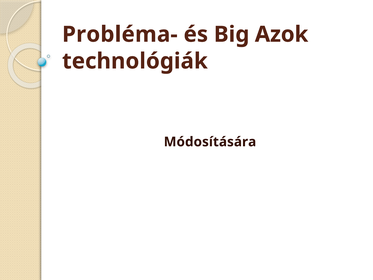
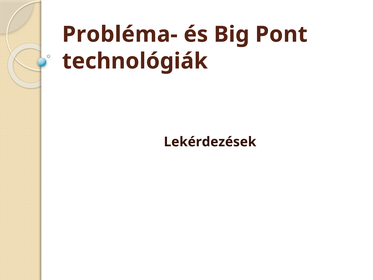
Azok: Azok -> Pont (281, 34)
Módosítására: Módosítására -> Lekérdezések (210, 142)
